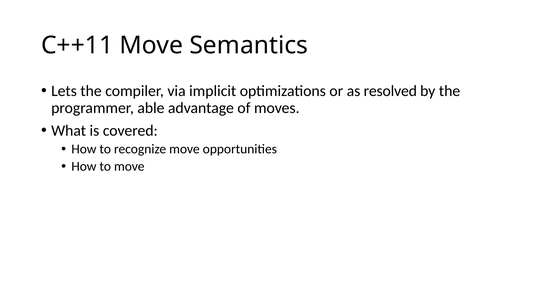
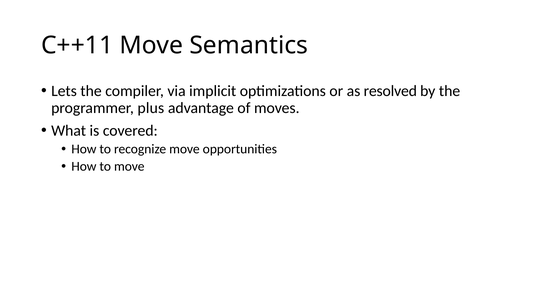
able: able -> plus (151, 108)
